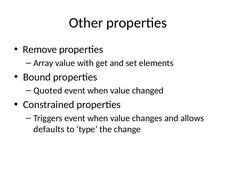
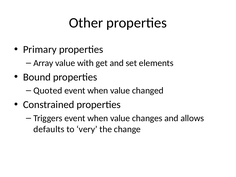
Remove: Remove -> Primary (40, 50)
type: type -> very (87, 129)
